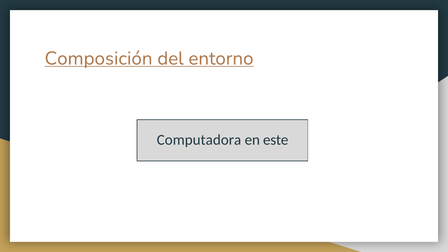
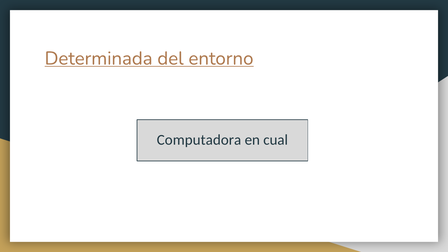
Composición: Composición -> Determinada (99, 58)
este: este -> cual (276, 140)
